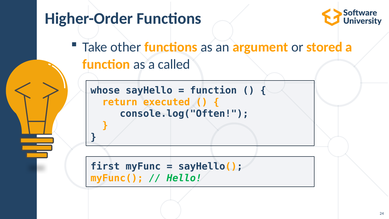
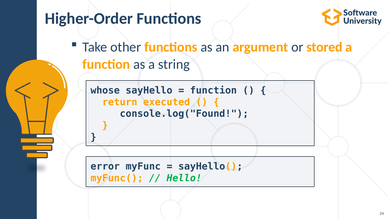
called: called -> string (174, 64)
console.log("Often: console.log("Often -> console.log("Found (184, 114)
first: first -> error (105, 166)
